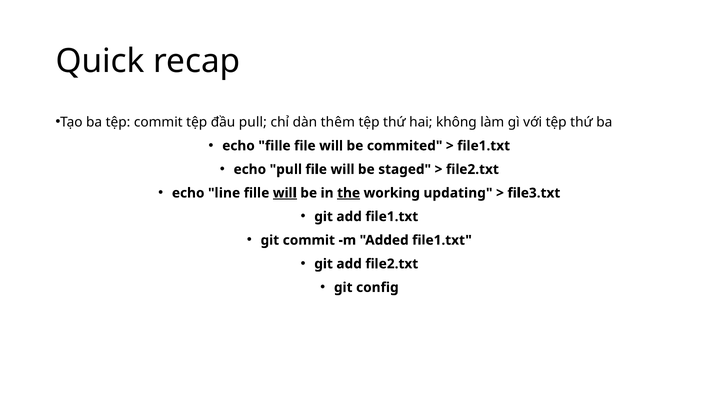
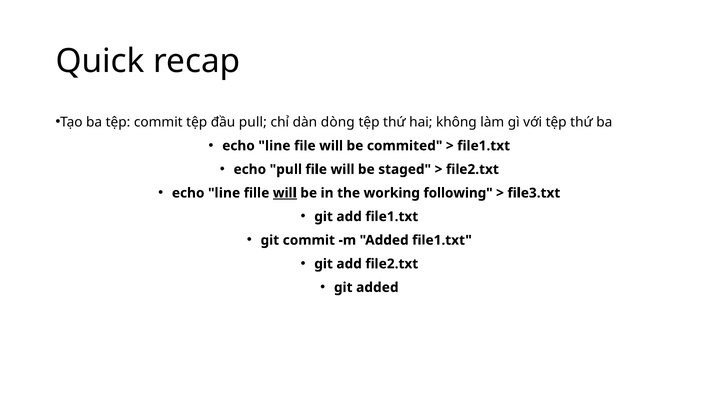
thêm: thêm -> dòng (338, 122)
fille: fille -> line (274, 146)
the underline: present -> none (349, 193)
updating: updating -> following (458, 193)
git config: config -> added (377, 287)
